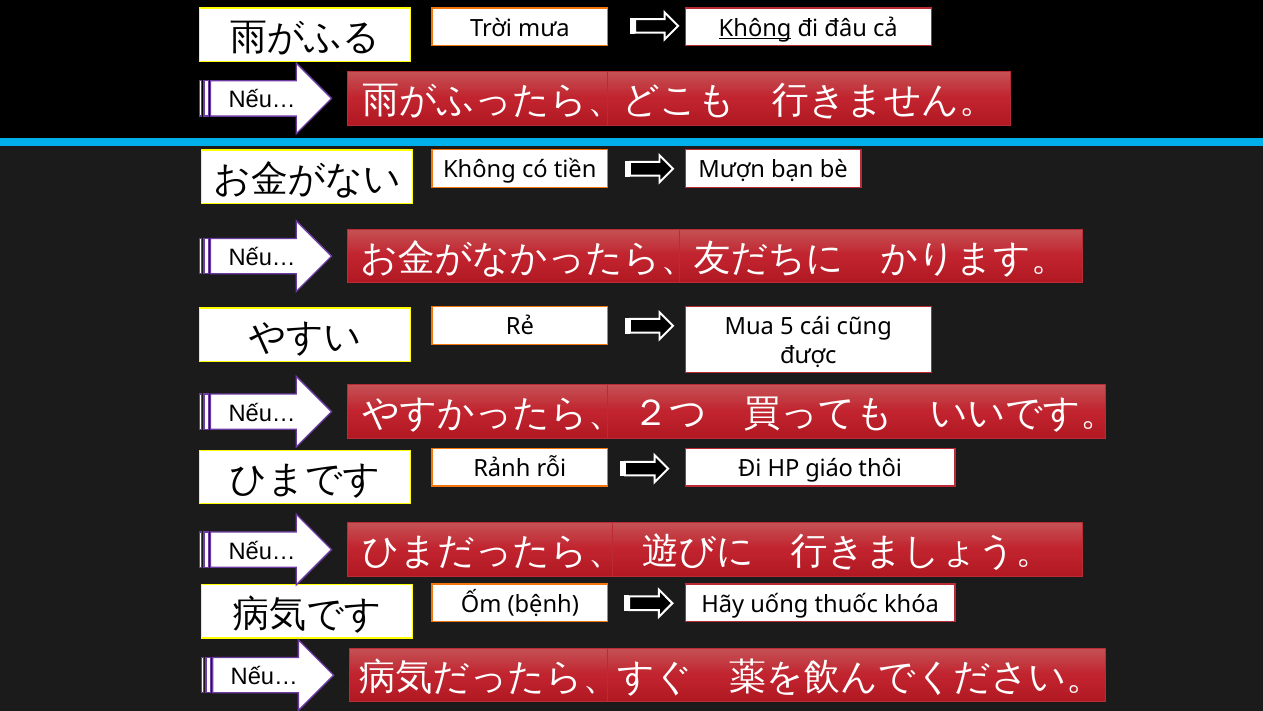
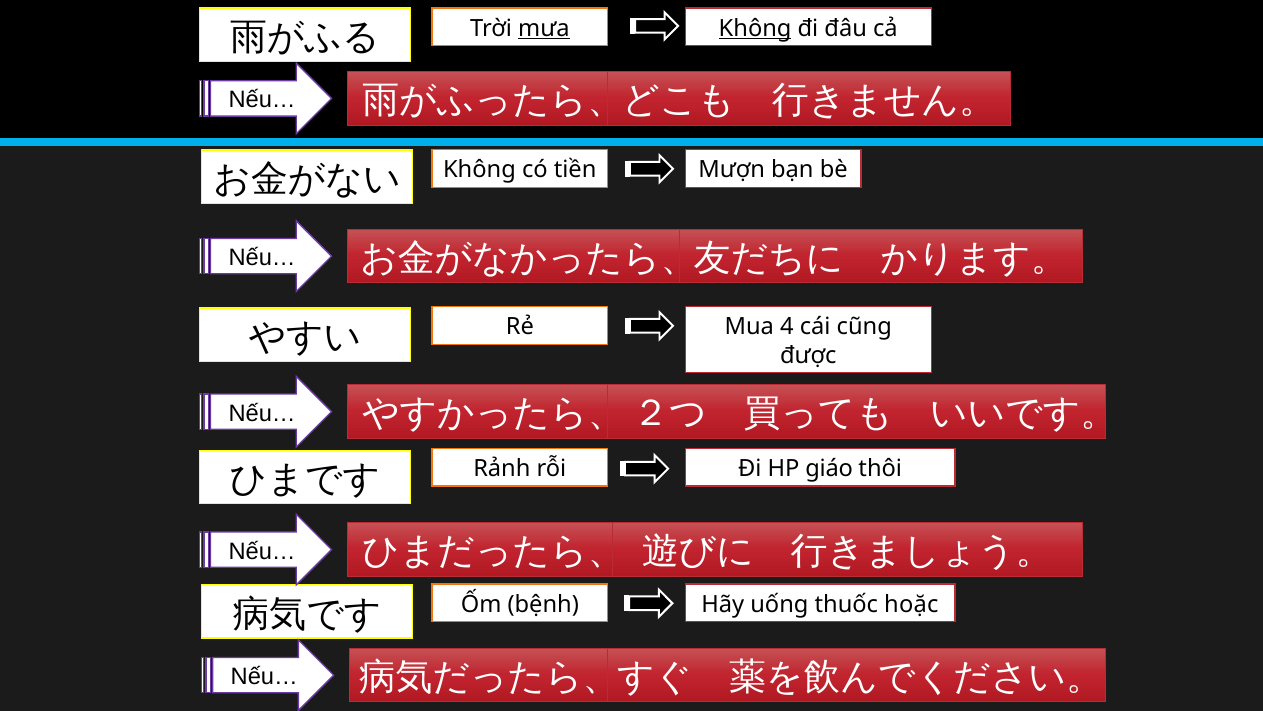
mưa underline: none -> present (544, 28)
5: 5 -> 4 (787, 327)
khóa: khóa -> hoặc (911, 604)
